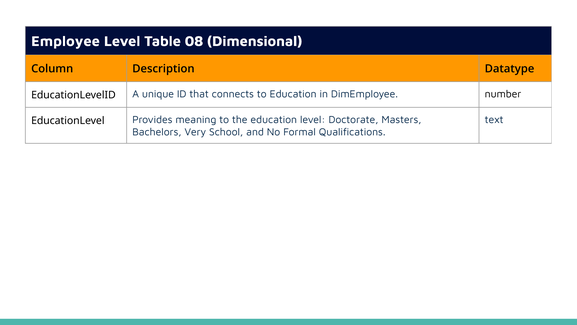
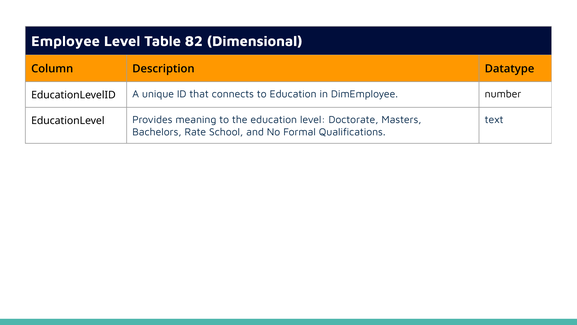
08: 08 -> 82 (194, 41)
Very: Very -> Rate (195, 132)
